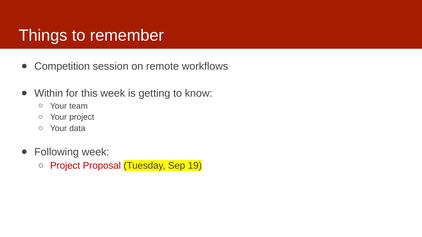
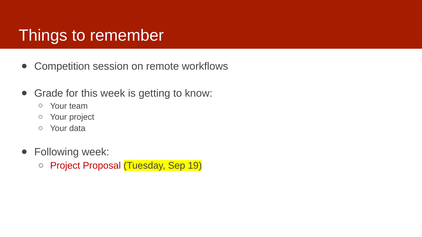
Within: Within -> Grade (49, 94)
